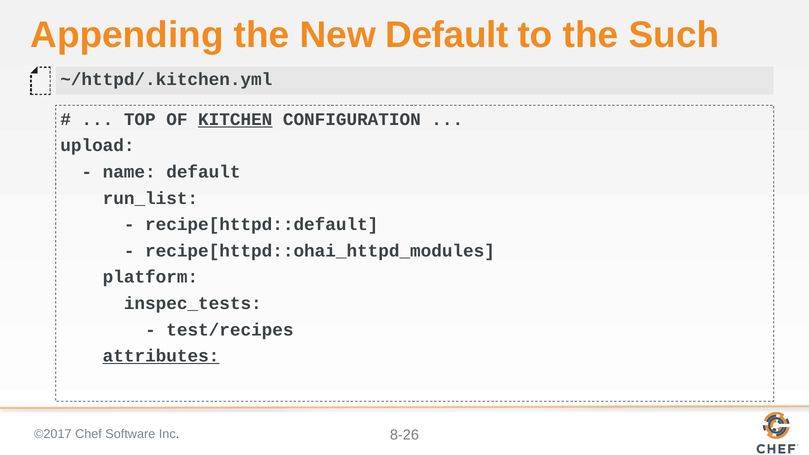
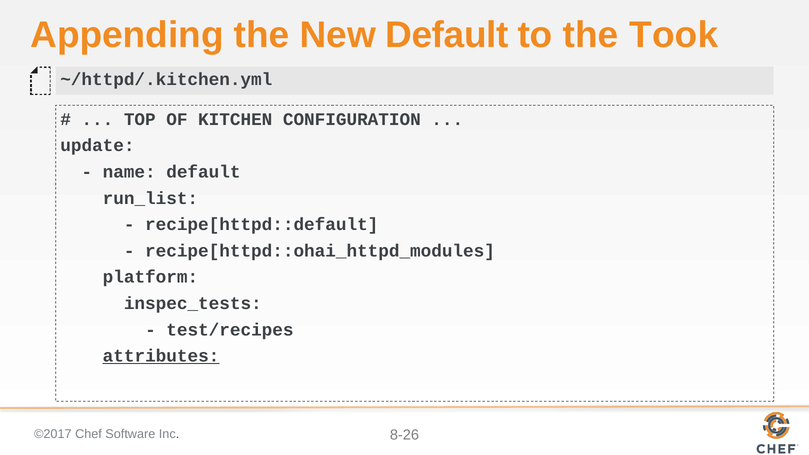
Such: Such -> Took (674, 35)
KITCHEN underline: present -> none (235, 119)
upload: upload -> update (97, 146)
